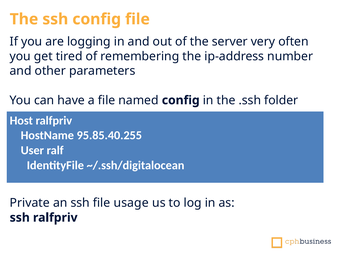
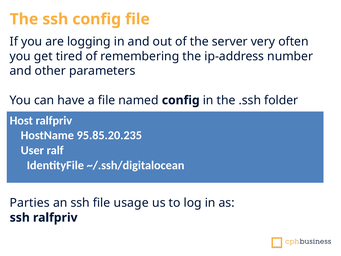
95.85.40.255: 95.85.40.255 -> 95.85.20.235 (109, 135)
Private: Private -> Parties (30, 203)
